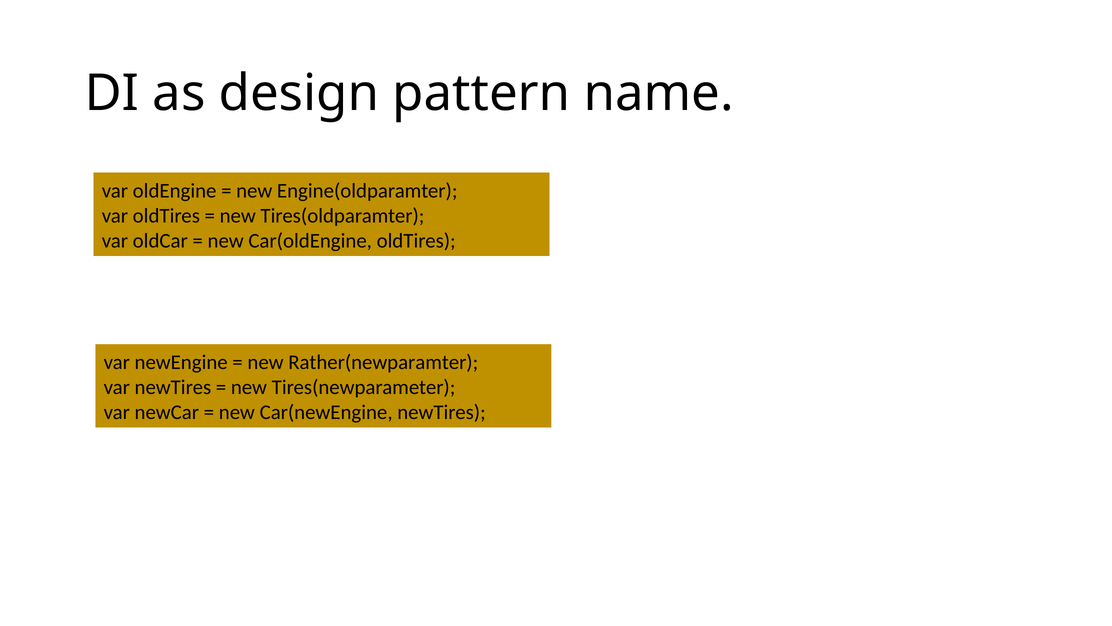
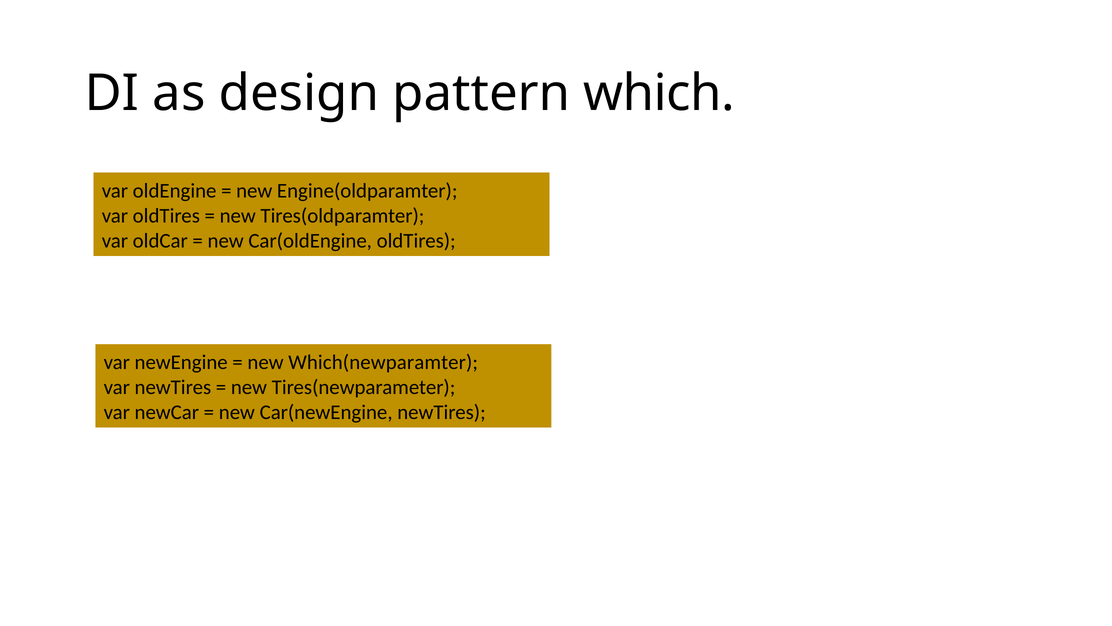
name: name -> which (659, 93)
Rather(newparamter: Rather(newparamter -> Which(newparamter (383, 362)
